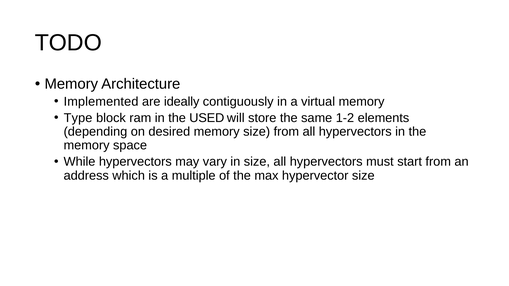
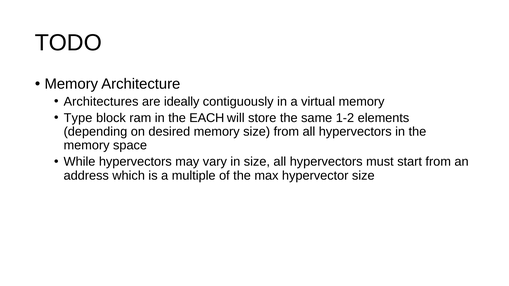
Implemented: Implemented -> Architectures (101, 102)
USED: USED -> EACH (207, 118)
